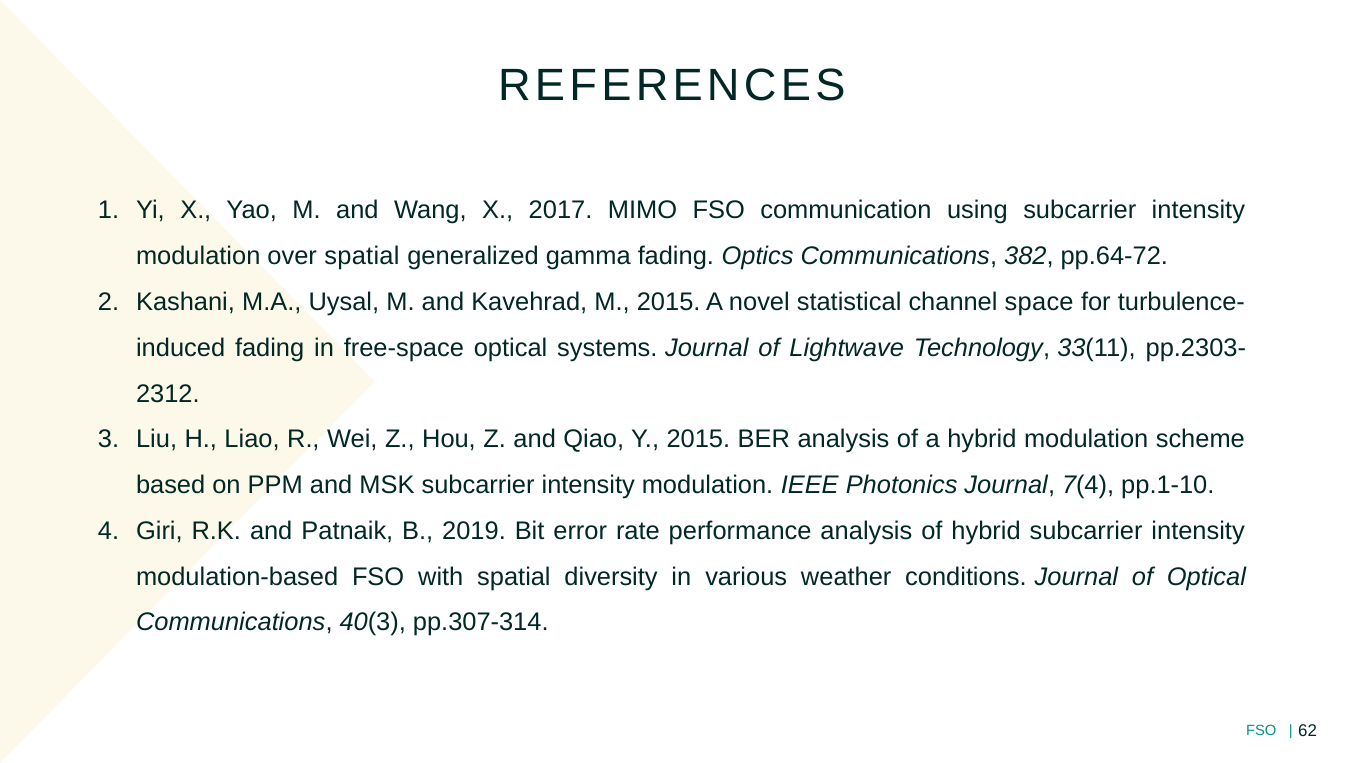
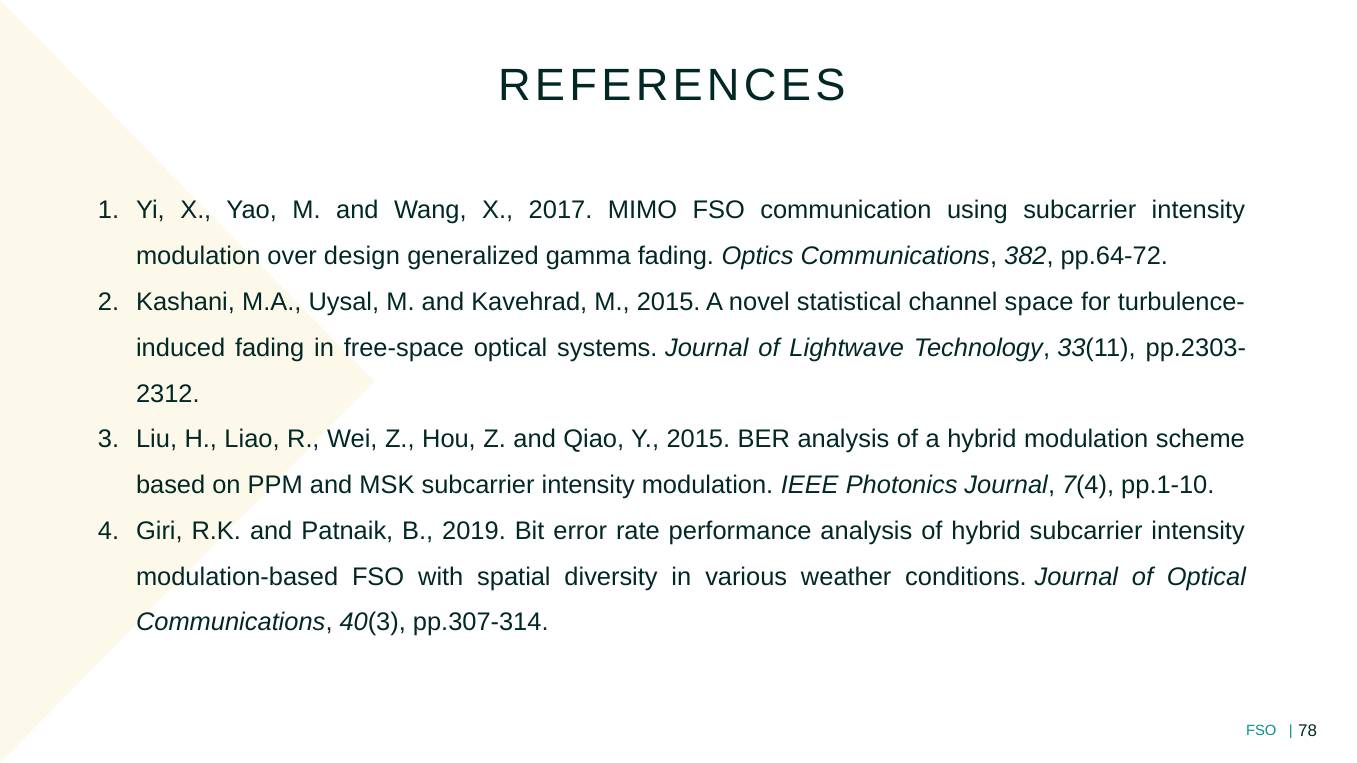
over spatial: spatial -> design (362, 256)
62: 62 -> 78 (1308, 731)
